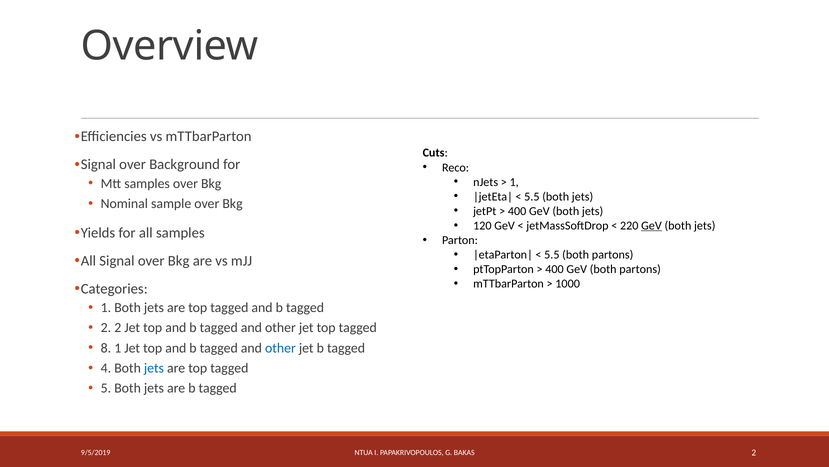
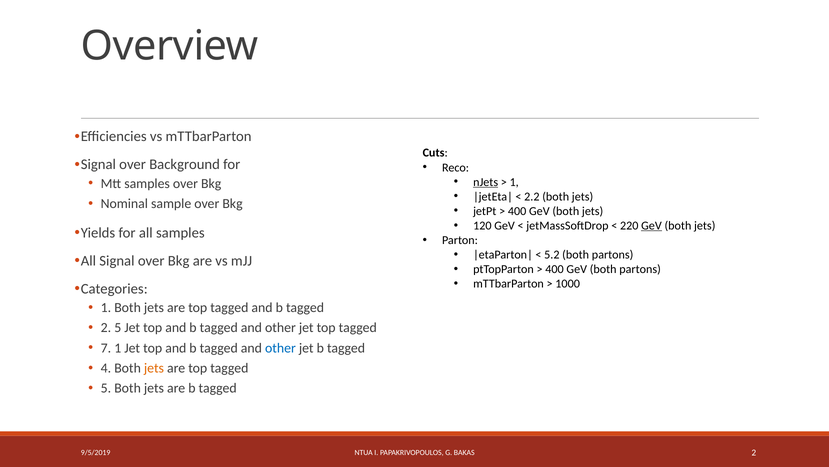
nJets underline: none -> present (486, 182)
5.5: 5.5 -> 2.2 (532, 196)
5.5: 5.5 -> 5.2 (552, 254)
2 2: 2 -> 5 (118, 327)
8: 8 -> 7 (106, 348)
jets colour: blue -> orange (154, 368)
